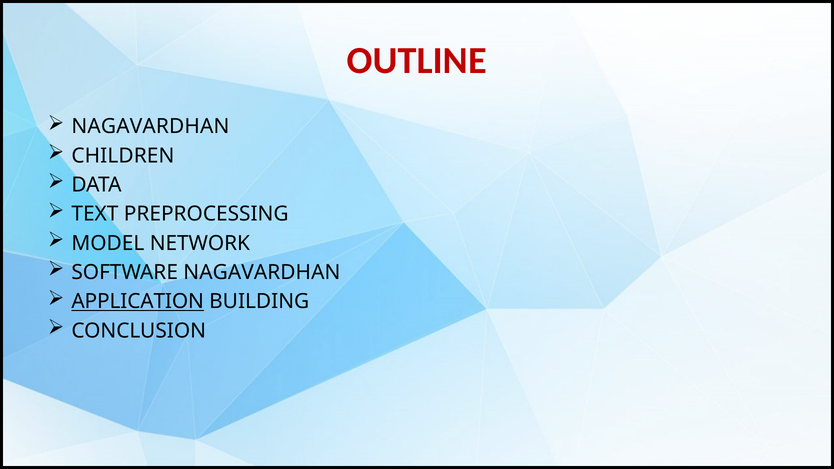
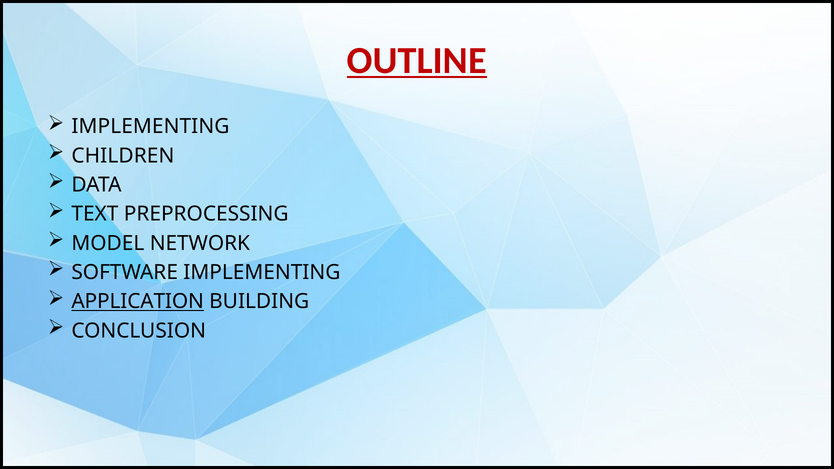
OUTLINE underline: none -> present (417, 61)
NAGAVARDHAN: NAGAVARDHAN -> IMPLEMENTING (150, 127)
SOFTWARE NAGAVARDHAN: NAGAVARDHAN -> IMPLEMENTING (262, 273)
